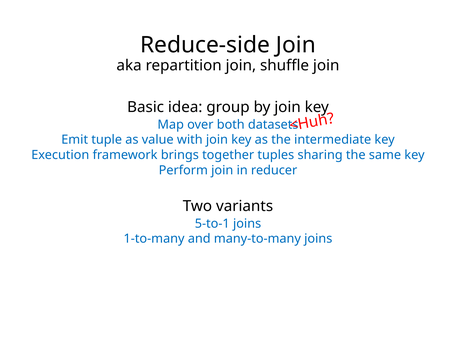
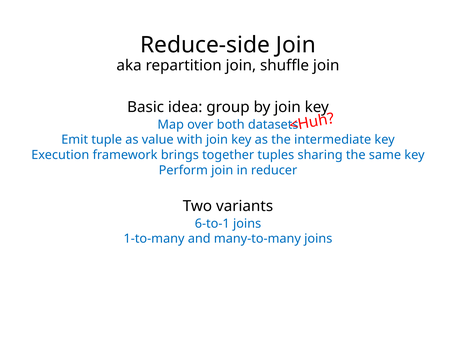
5-to-1: 5-to-1 -> 6-to-1 (212, 224)
